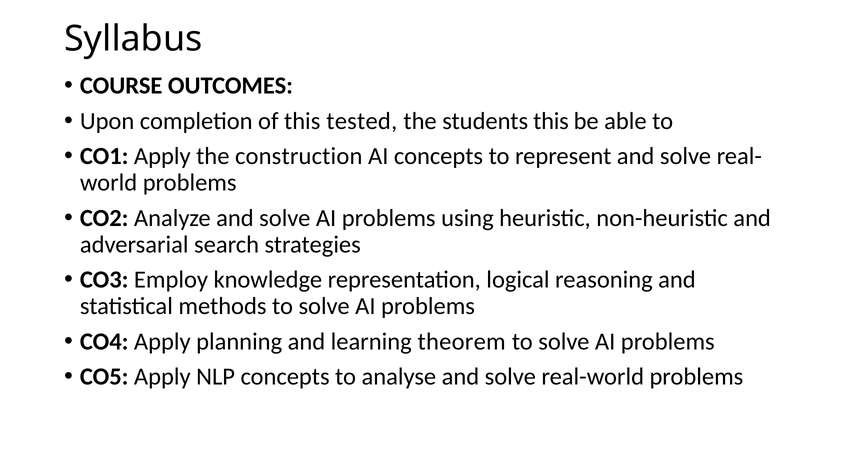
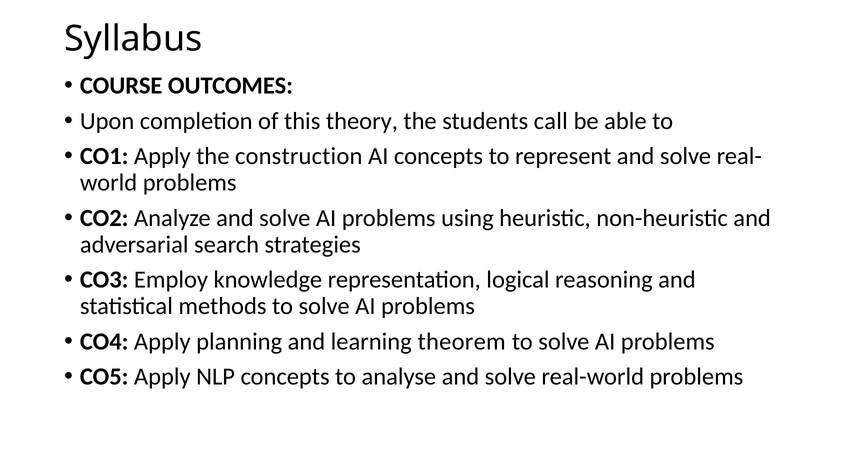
tested: tested -> theory (362, 121)
students this: this -> call (551, 121)
